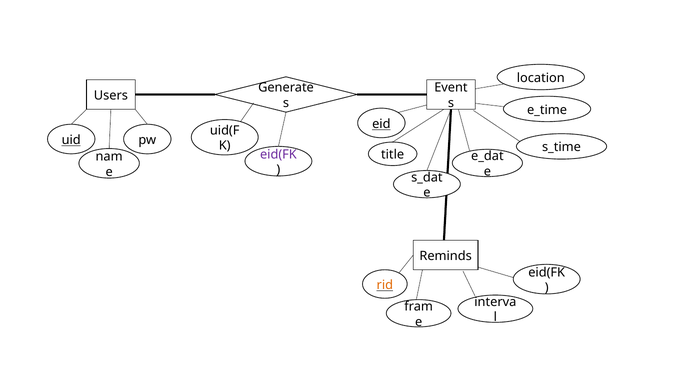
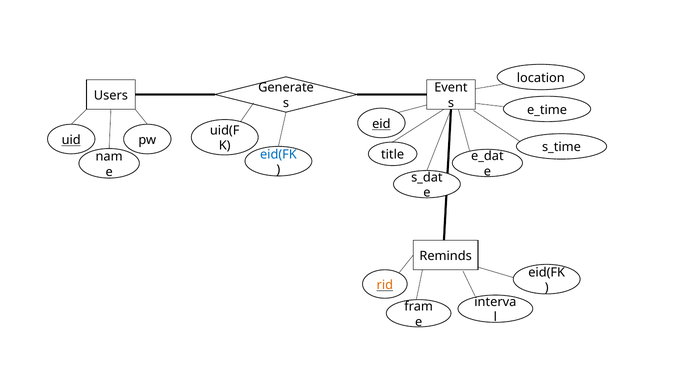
eid(FK colour: purple -> blue (278, 154)
